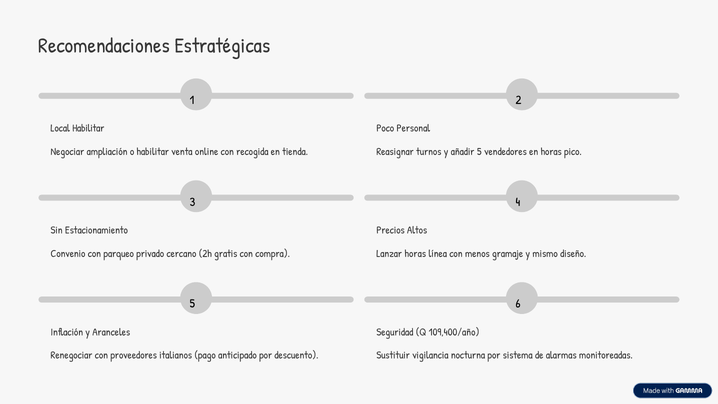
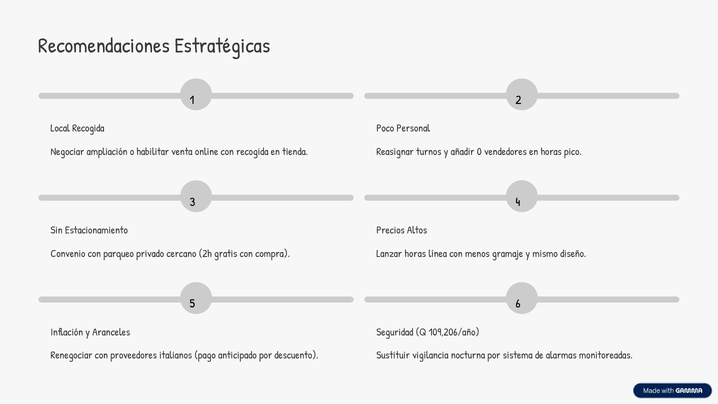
Local Habilitar: Habilitar -> Recogida (88, 128)
añadir 5: 5 -> 0 (479, 152)
109,400/año: 109,400/año -> 109,206/año (454, 332)
